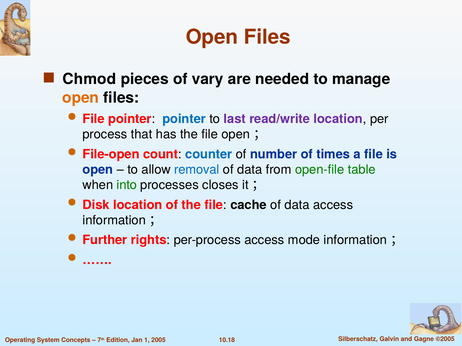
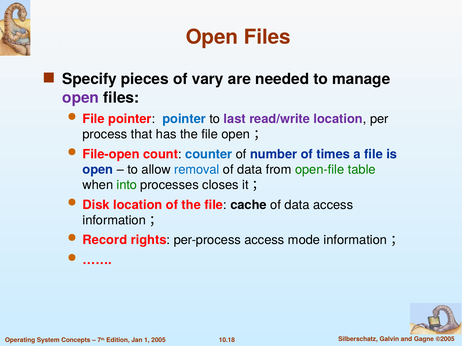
Chmod: Chmod -> Specify (89, 79)
open colour: orange -> purple (81, 98)
Further: Further -> Record (105, 240)
